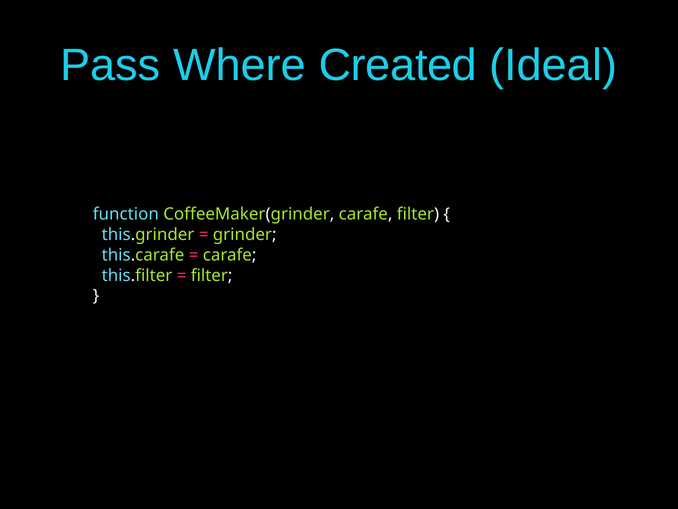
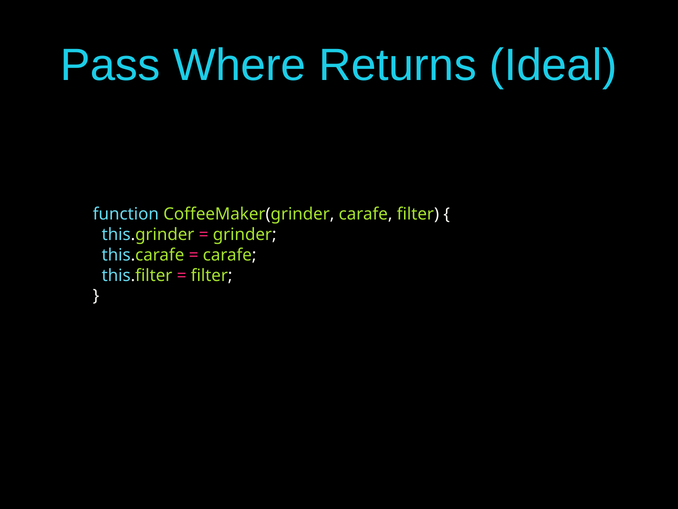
Created: Created -> Returns (398, 65)
